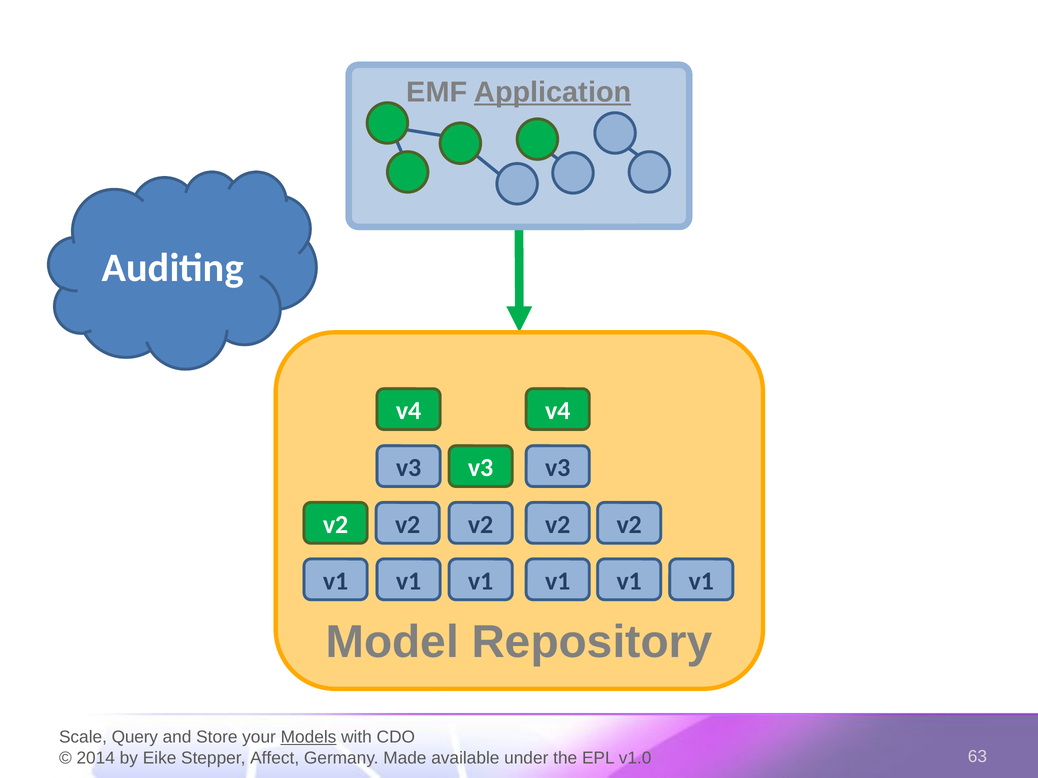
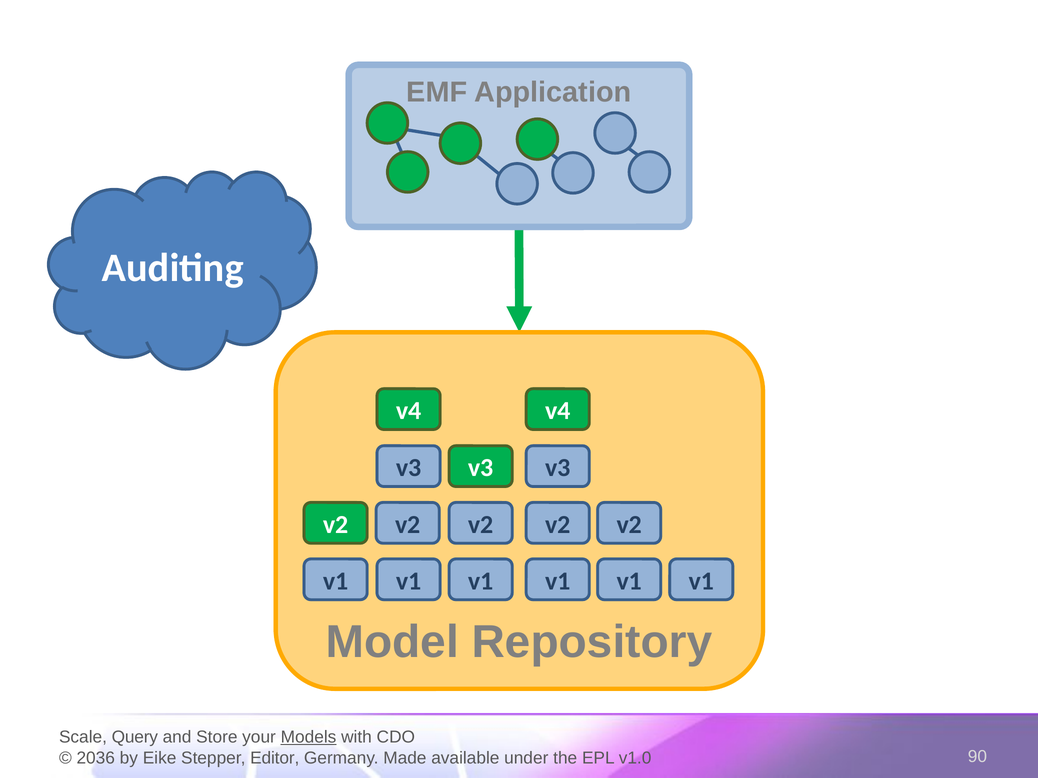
Application underline: present -> none (553, 92)
2014: 2014 -> 2036 (96, 758)
Affect: Affect -> Editor (275, 758)
63: 63 -> 90 (977, 757)
